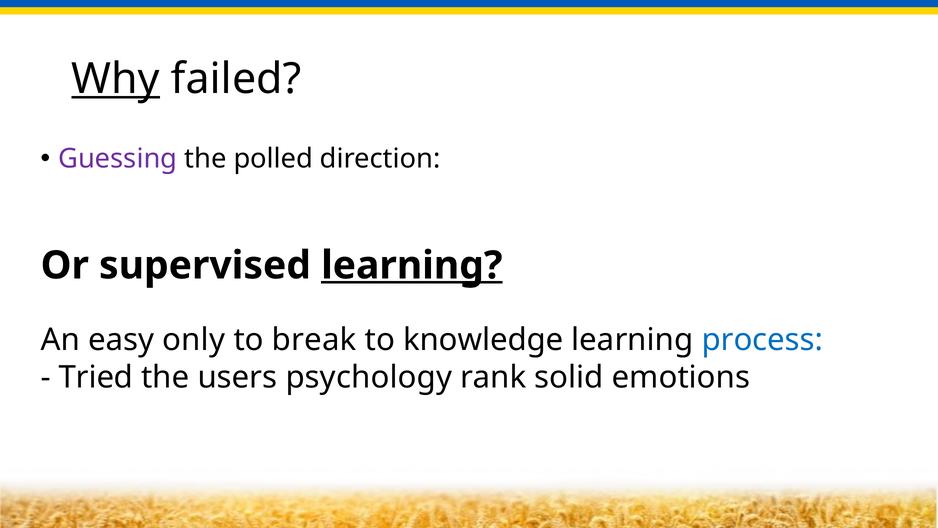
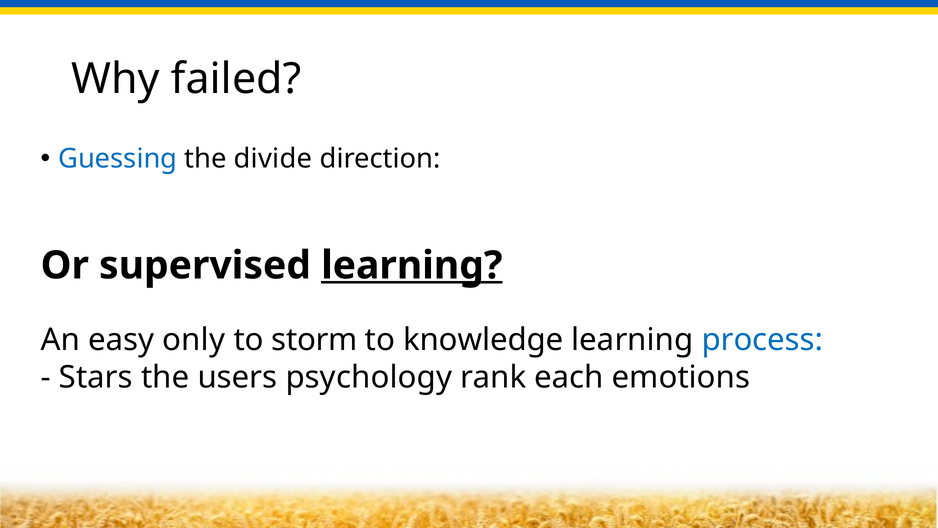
Why underline: present -> none (116, 79)
Guessing colour: purple -> blue (118, 159)
polled: polled -> divide (273, 159)
break: break -> storm (314, 340)
Tried: Tried -> Stars (96, 377)
solid: solid -> each (569, 377)
